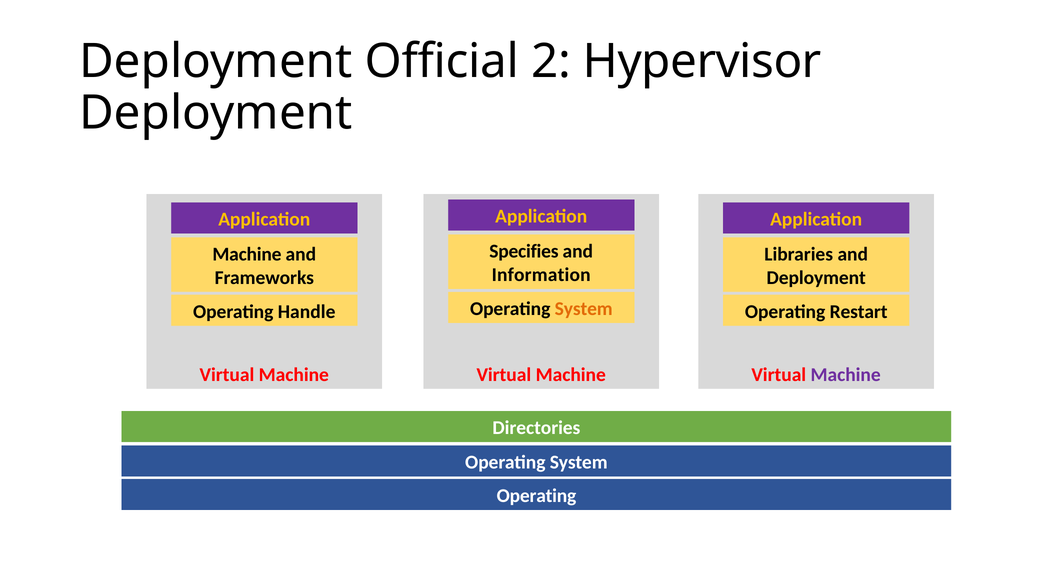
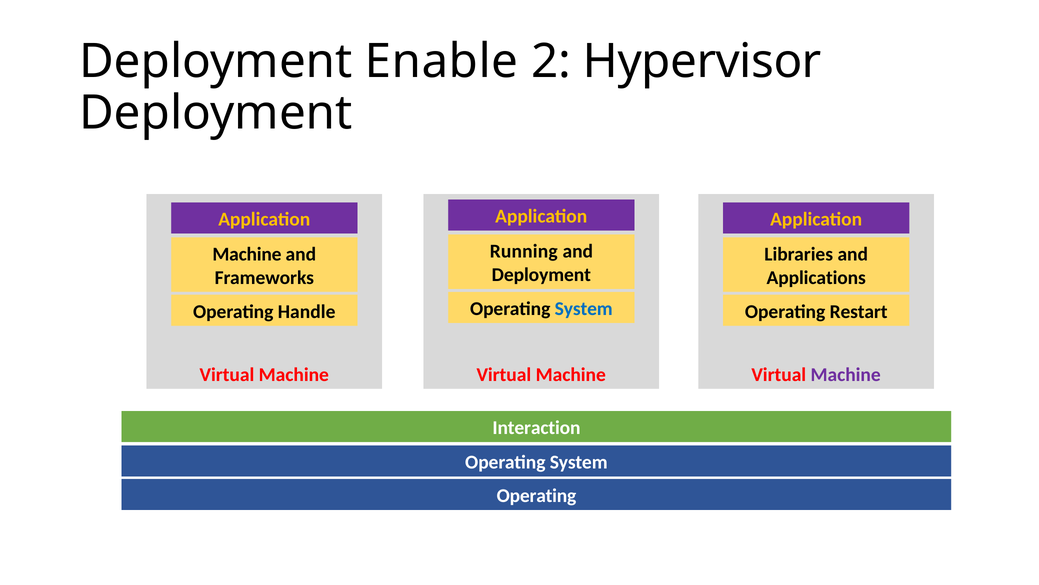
Official: Official -> Enable (442, 62)
Specifies: Specifies -> Running (524, 251)
Information: Information -> Deployment (541, 275)
Deployment: Deployment -> Applications (816, 277)
System colour: orange -> blue (584, 308)
Directories: Directories -> Interaction (536, 428)
